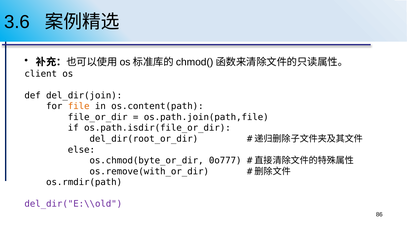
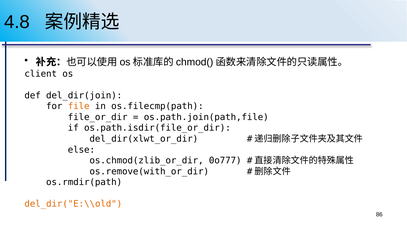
3.6: 3.6 -> 4.8 (17, 22)
os.content(path: os.content(path -> os.filecmp(path (157, 106)
del_dir(root_or_dir: del_dir(root_or_dir -> del_dir(xlwt_or_dir (144, 139)
os.chmod(byte_or_dir: os.chmod(byte_or_dir -> os.chmod(zlib_or_dir (147, 161)
del_dir("E:\\old colour: purple -> orange (73, 204)
